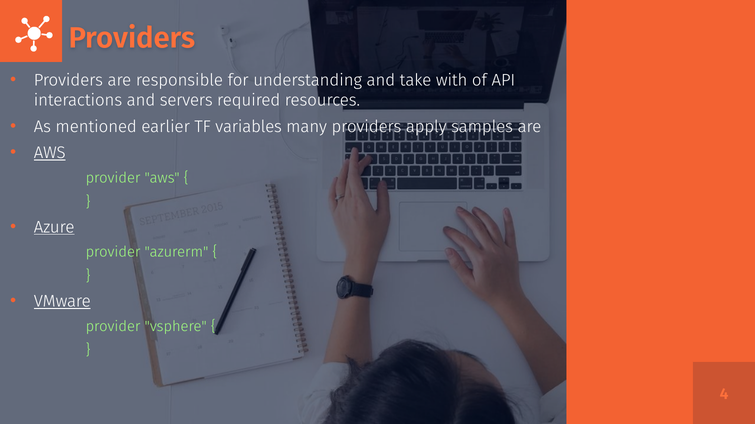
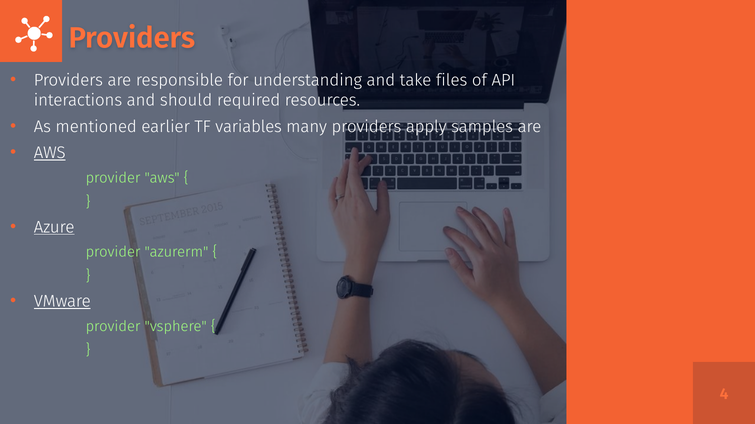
with: with -> files (452, 80)
servers: servers -> should (186, 100)
